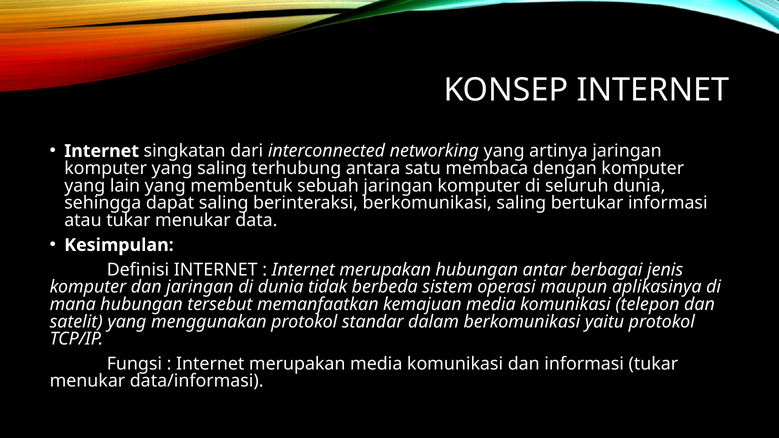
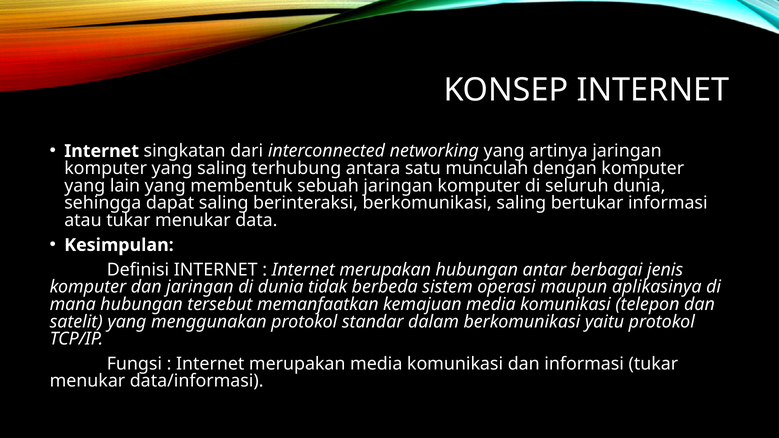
membaca: membaca -> munculah (487, 168)
